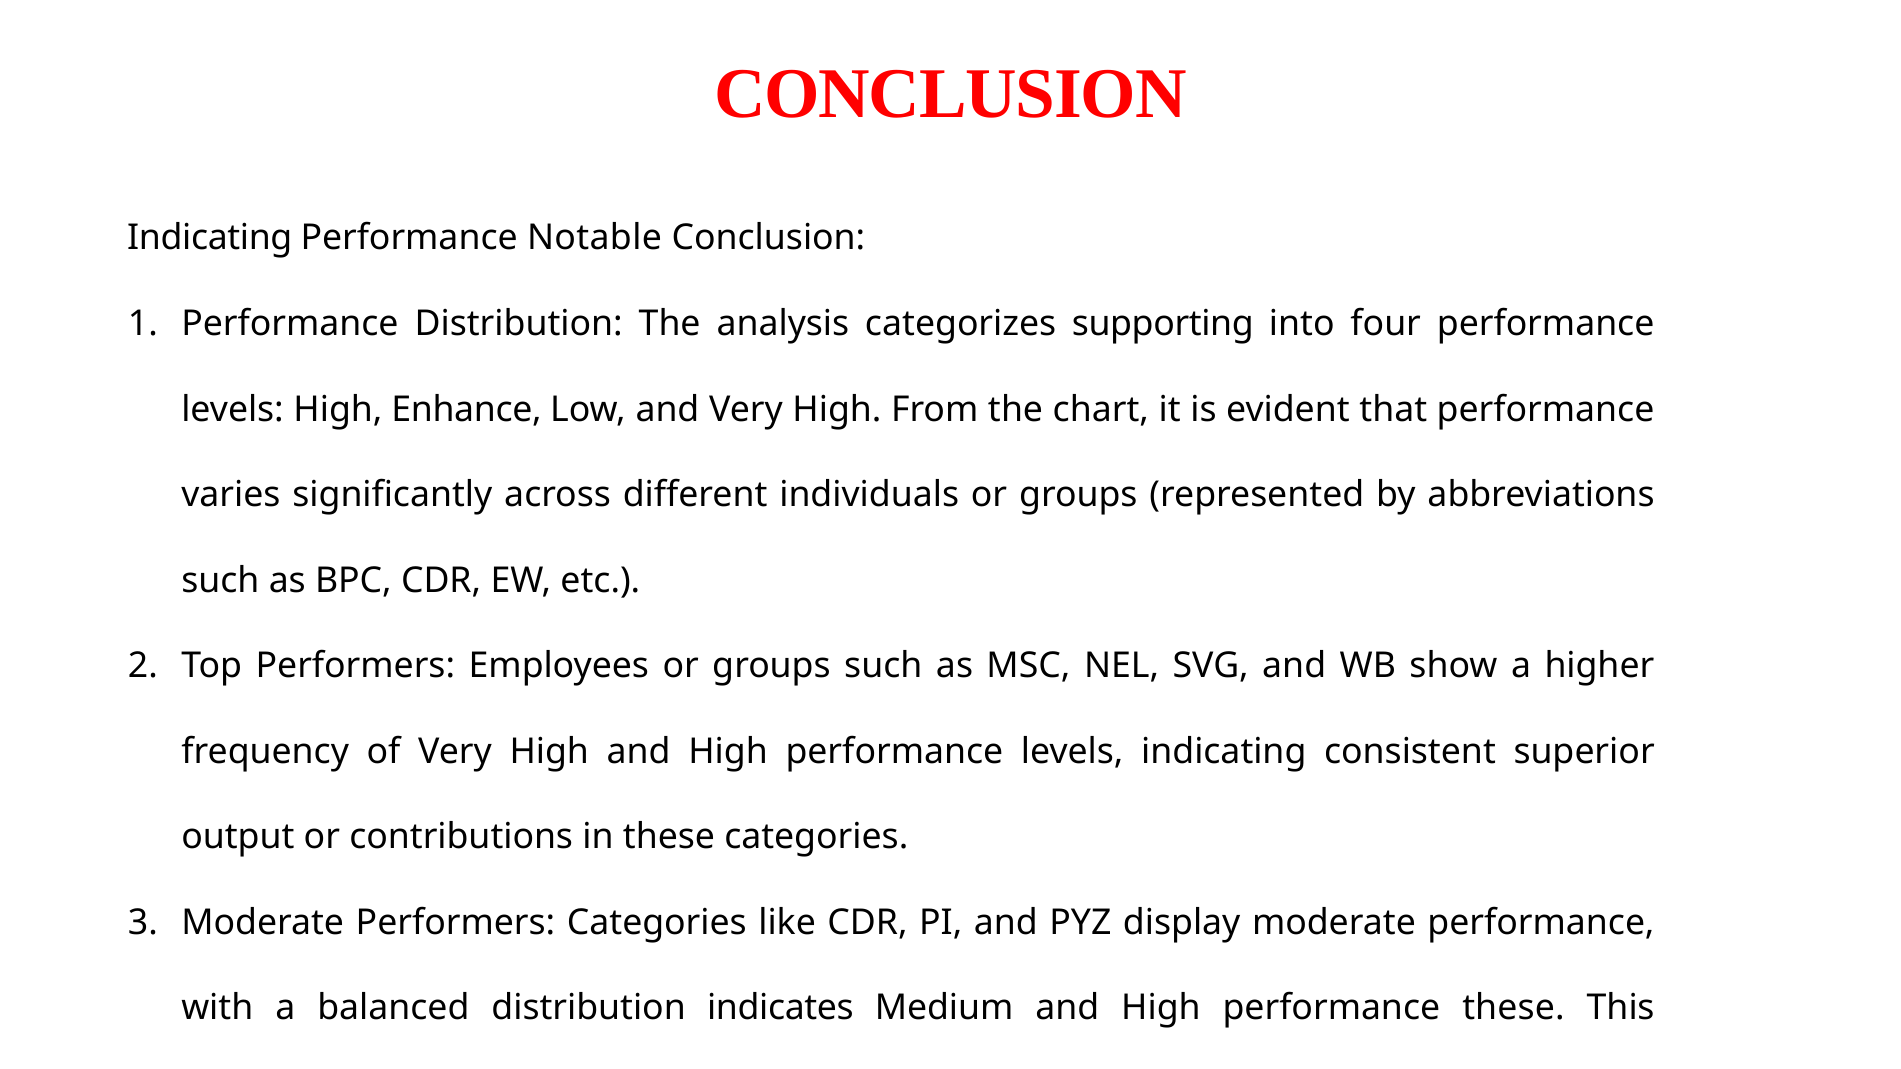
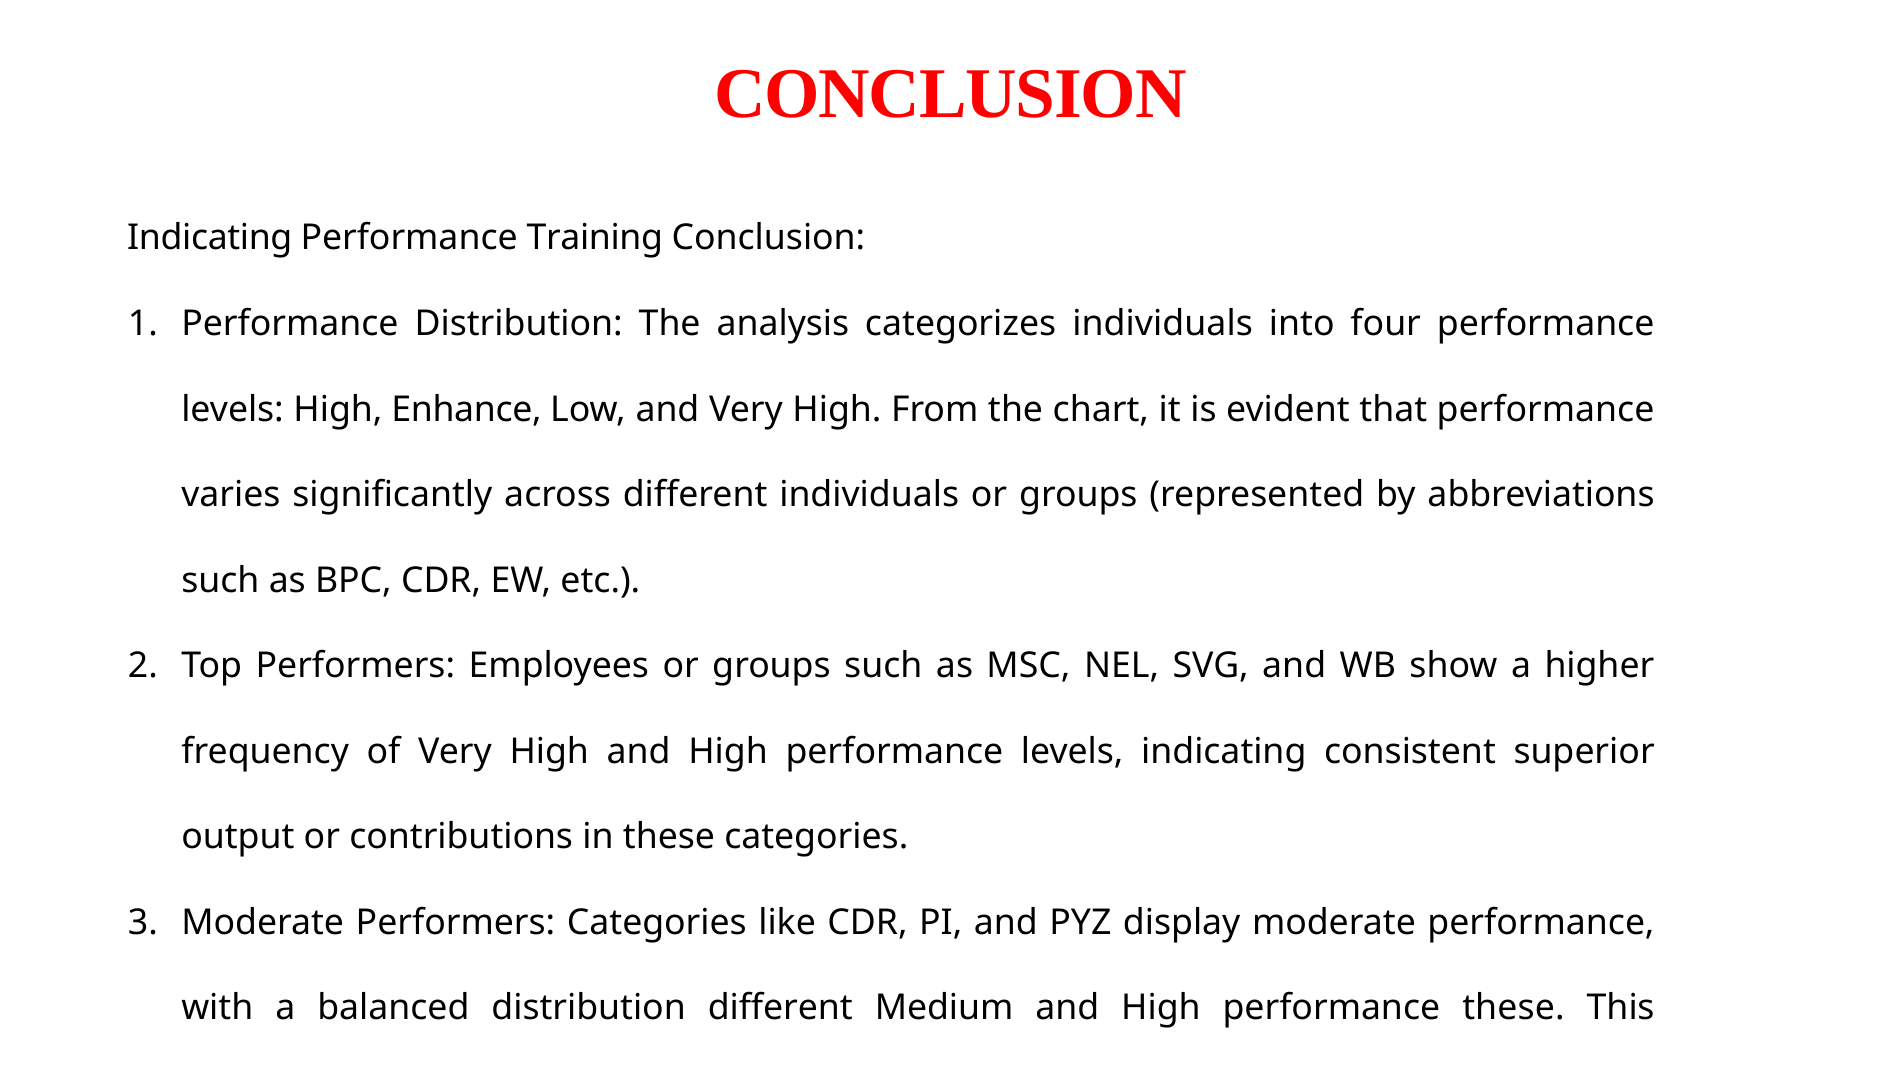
Notable: Notable -> Training (595, 238)
categorizes supporting: supporting -> individuals (1163, 324)
distribution indicates: indicates -> different (780, 1008)
